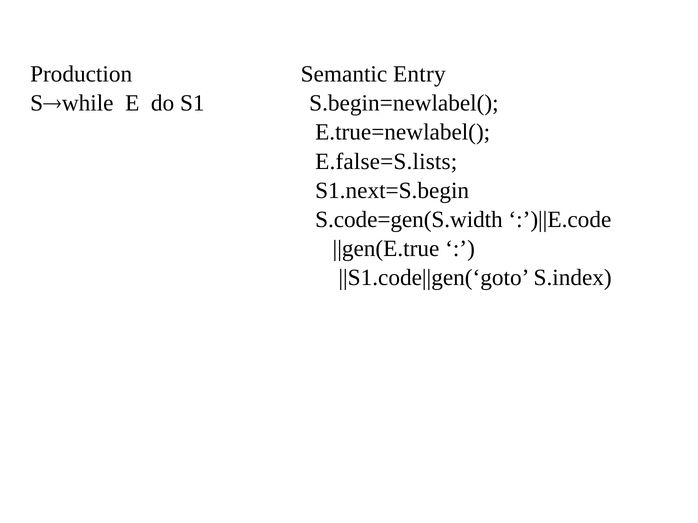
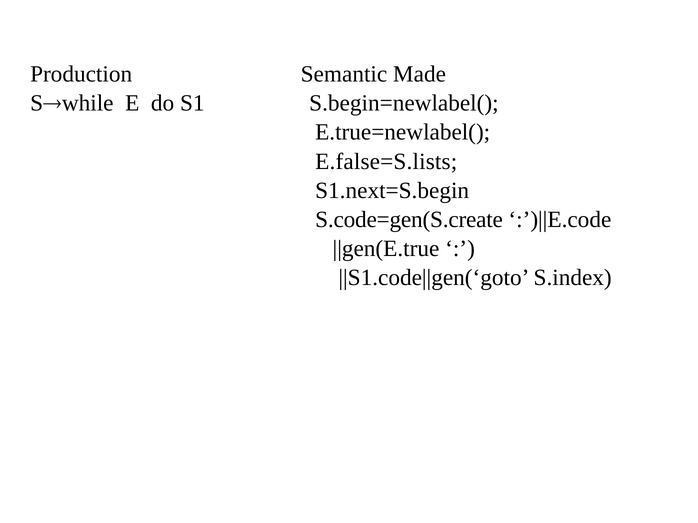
Entry: Entry -> Made (419, 74)
S.code=gen(S.width: S.code=gen(S.width -> S.code=gen(S.create (409, 220)
